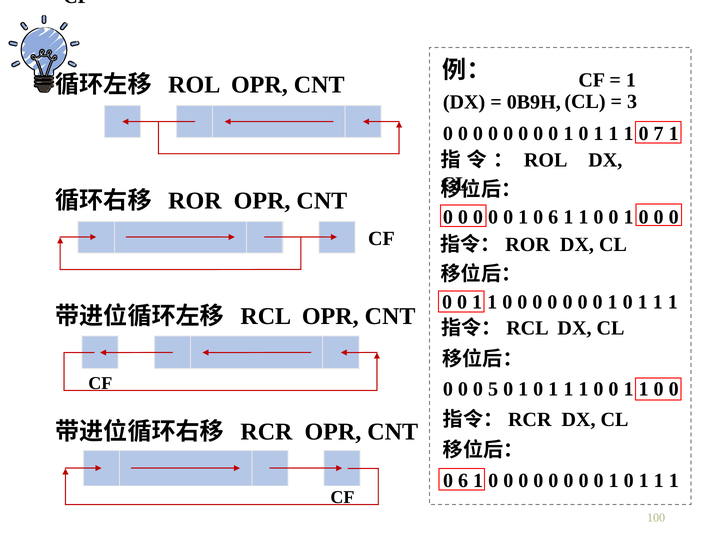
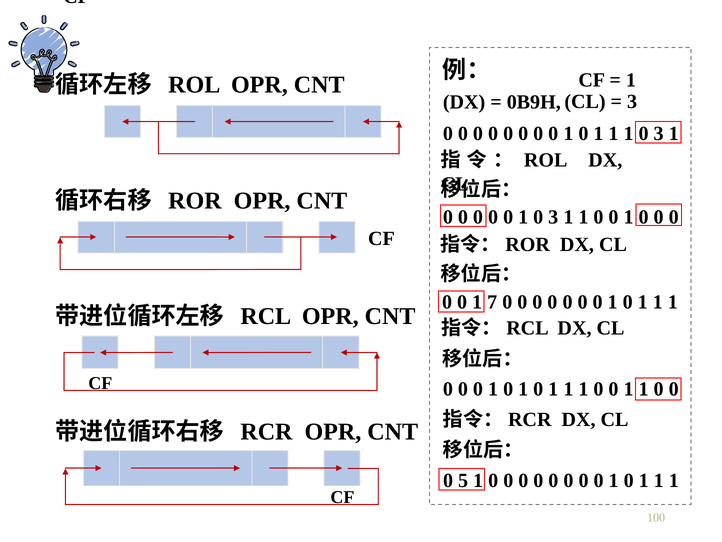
1 1 0 7: 7 -> 3 (659, 134)
0 1 0 6: 6 -> 3 (553, 217)
1: 1 -> 7 (492, 302)
5: 5 -> 1 (493, 389)
6: 6 -> 5 (463, 480)
